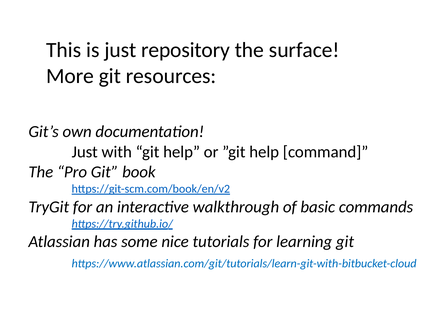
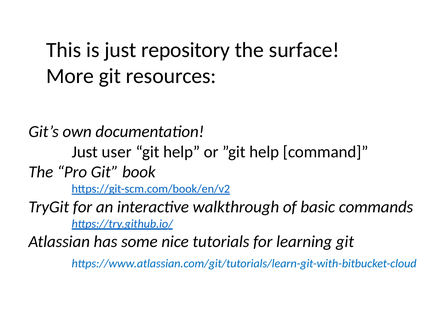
with: with -> user (117, 152)
